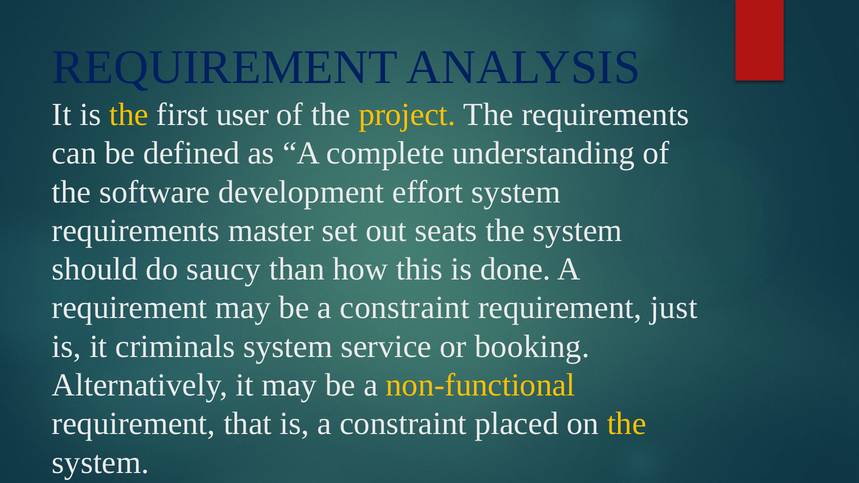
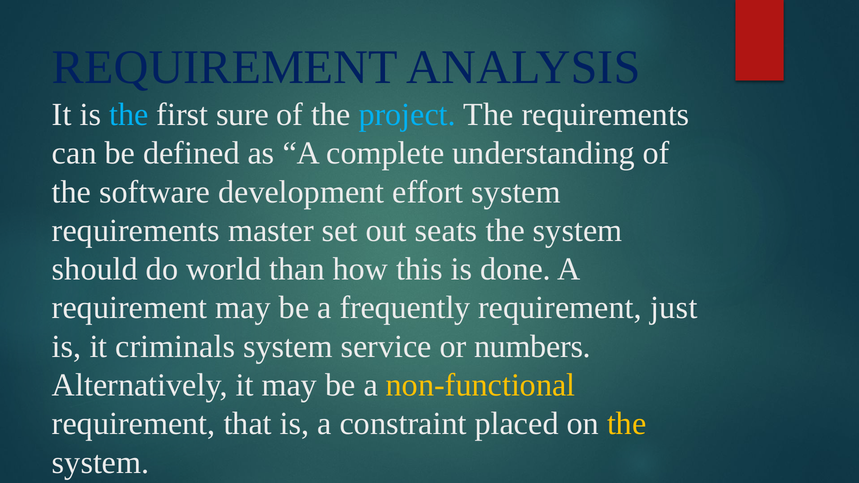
the colour: yellow -> light blue (129, 115)
user: user -> sure (243, 115)
project colour: yellow -> light blue (407, 115)
saucy: saucy -> world (224, 269)
be a constraint: constraint -> frequently (405, 308)
booking: booking -> numbers (533, 347)
